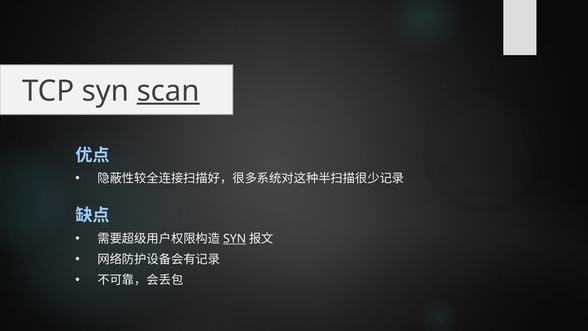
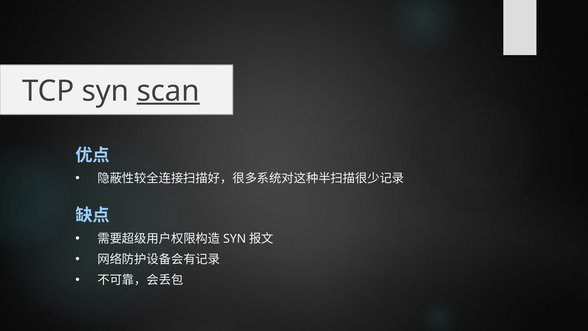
SYN underline: present -> none (235, 239)
